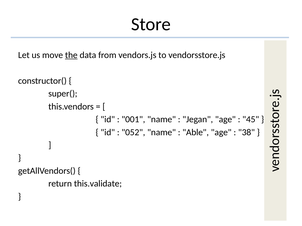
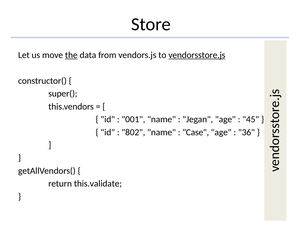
vendorsstore.js underline: none -> present (197, 55)
052: 052 -> 802 (133, 133)
Able: Able -> Case (196, 133)
38: 38 -> 36 (246, 133)
